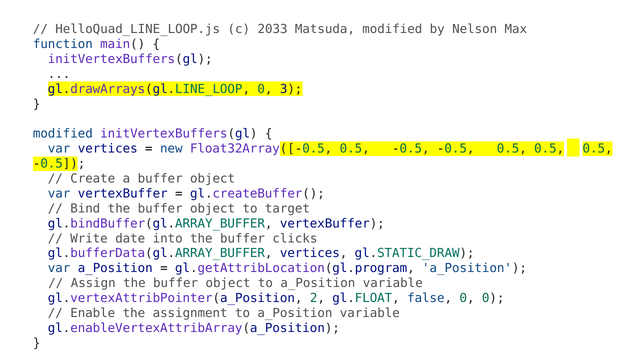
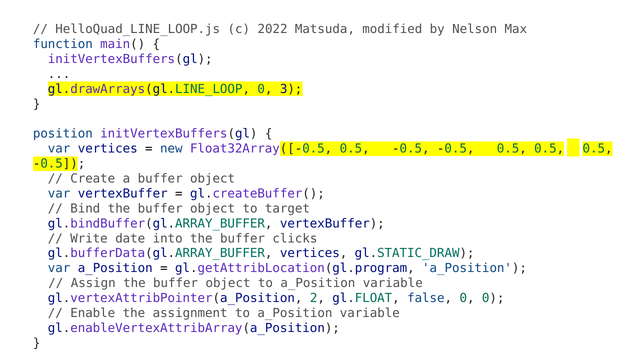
2033: 2033 -> 2022 (273, 29)
modified: modified -> position (63, 134)
